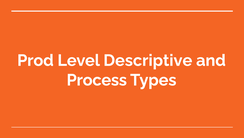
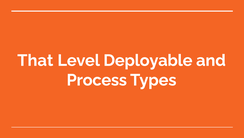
Prod: Prod -> That (35, 60)
Descriptive: Descriptive -> Deployable (148, 60)
